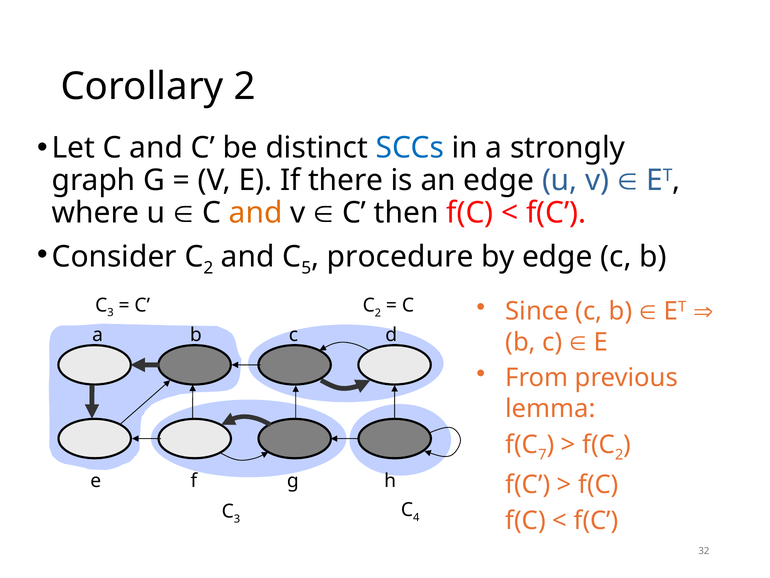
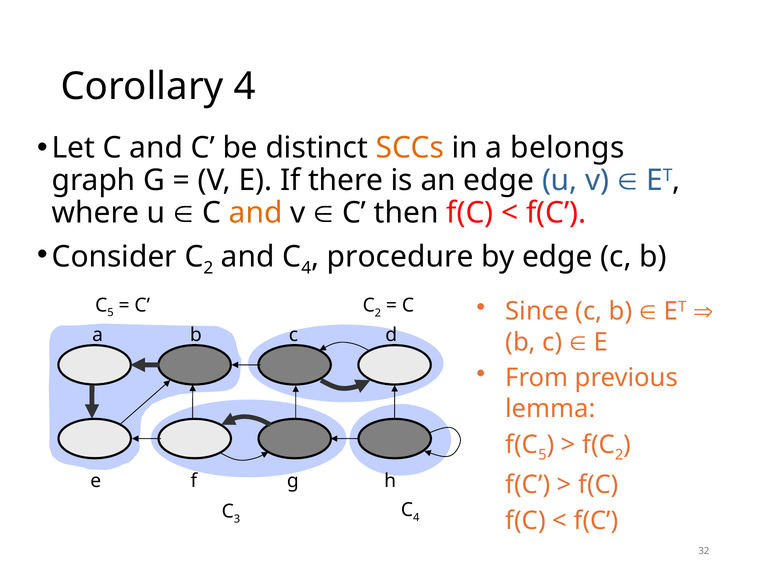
Corollary 2: 2 -> 4 (245, 86)
SCCs colour: blue -> orange (410, 148)
strongly: strongly -> belongs (567, 148)
and C 5: 5 -> 4 (306, 268)
3: 3 -> 5 (110, 312)
f(C 7: 7 -> 5 (542, 454)
